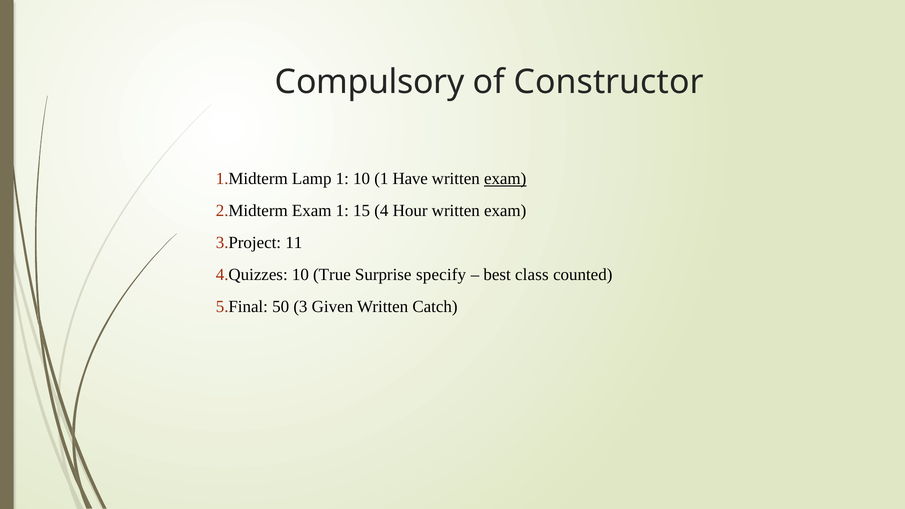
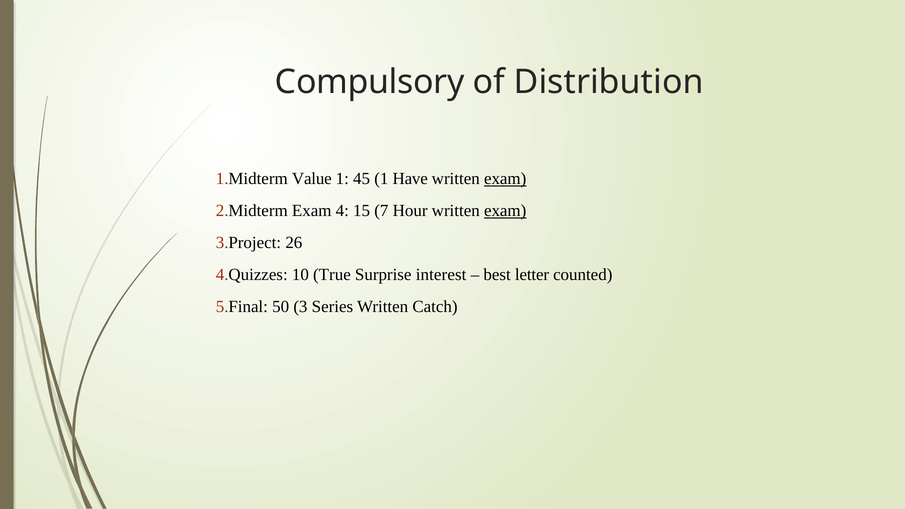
Constructor: Constructor -> Distribution (609, 82)
Lamp: Lamp -> Value (312, 179)
1 10: 10 -> 45 (362, 179)
Exam 1: 1 -> 4 (342, 211)
4: 4 -> 7 (381, 211)
exam underline: none -> present (505, 211)
11: 11 -> 26 (294, 243)
specify: specify -> interest (441, 275)
class: class -> letter (532, 275)
Given: Given -> Series (332, 307)
